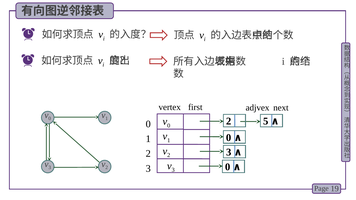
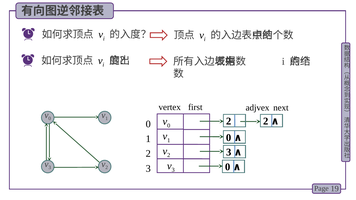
2 5: 5 -> 2 (266, 121)
